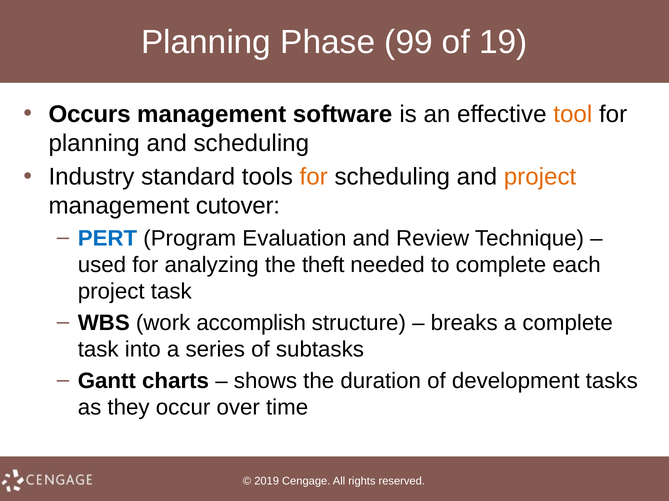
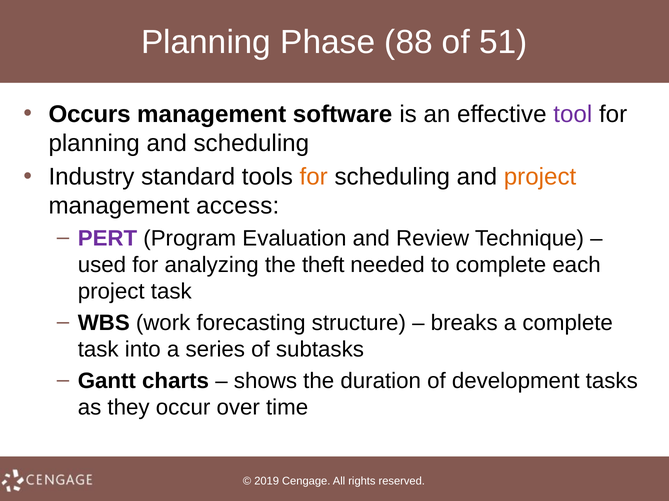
99: 99 -> 88 (409, 42)
19: 19 -> 51 (503, 42)
tool colour: orange -> purple (573, 114)
cutover: cutover -> access (238, 206)
PERT colour: blue -> purple (107, 239)
accomplish: accomplish -> forecasting (251, 323)
